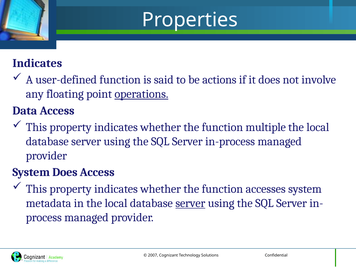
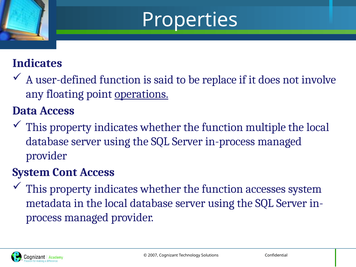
actions: actions -> replace (219, 80)
System Does: Does -> Cont (65, 172)
server underline: present -> none (190, 203)
